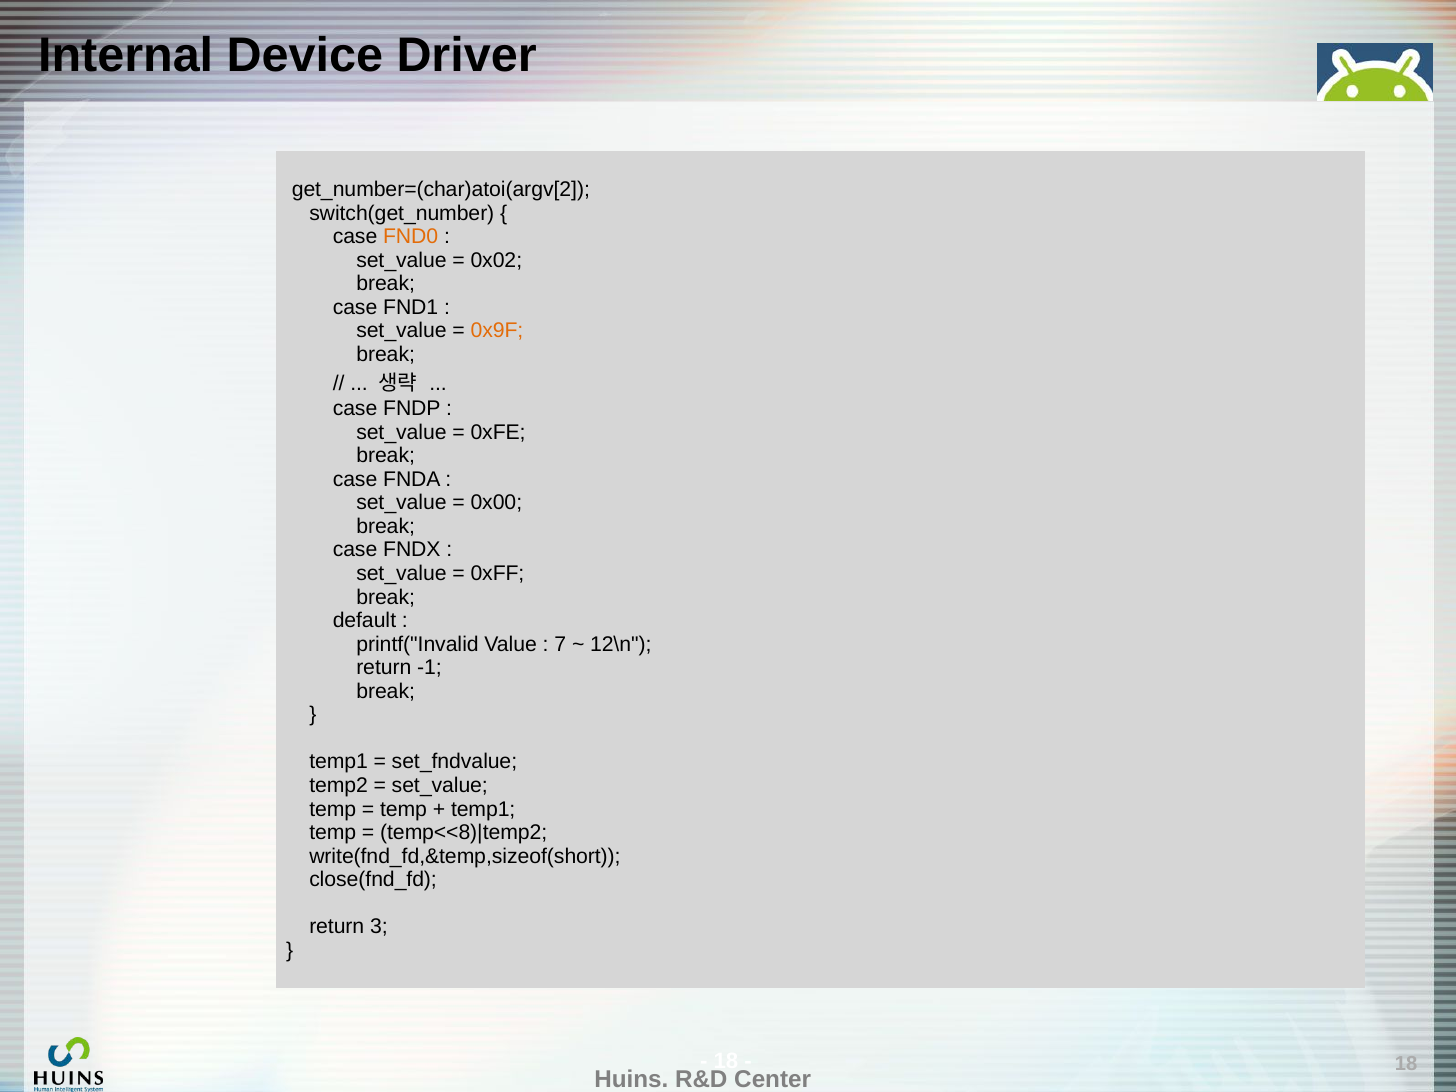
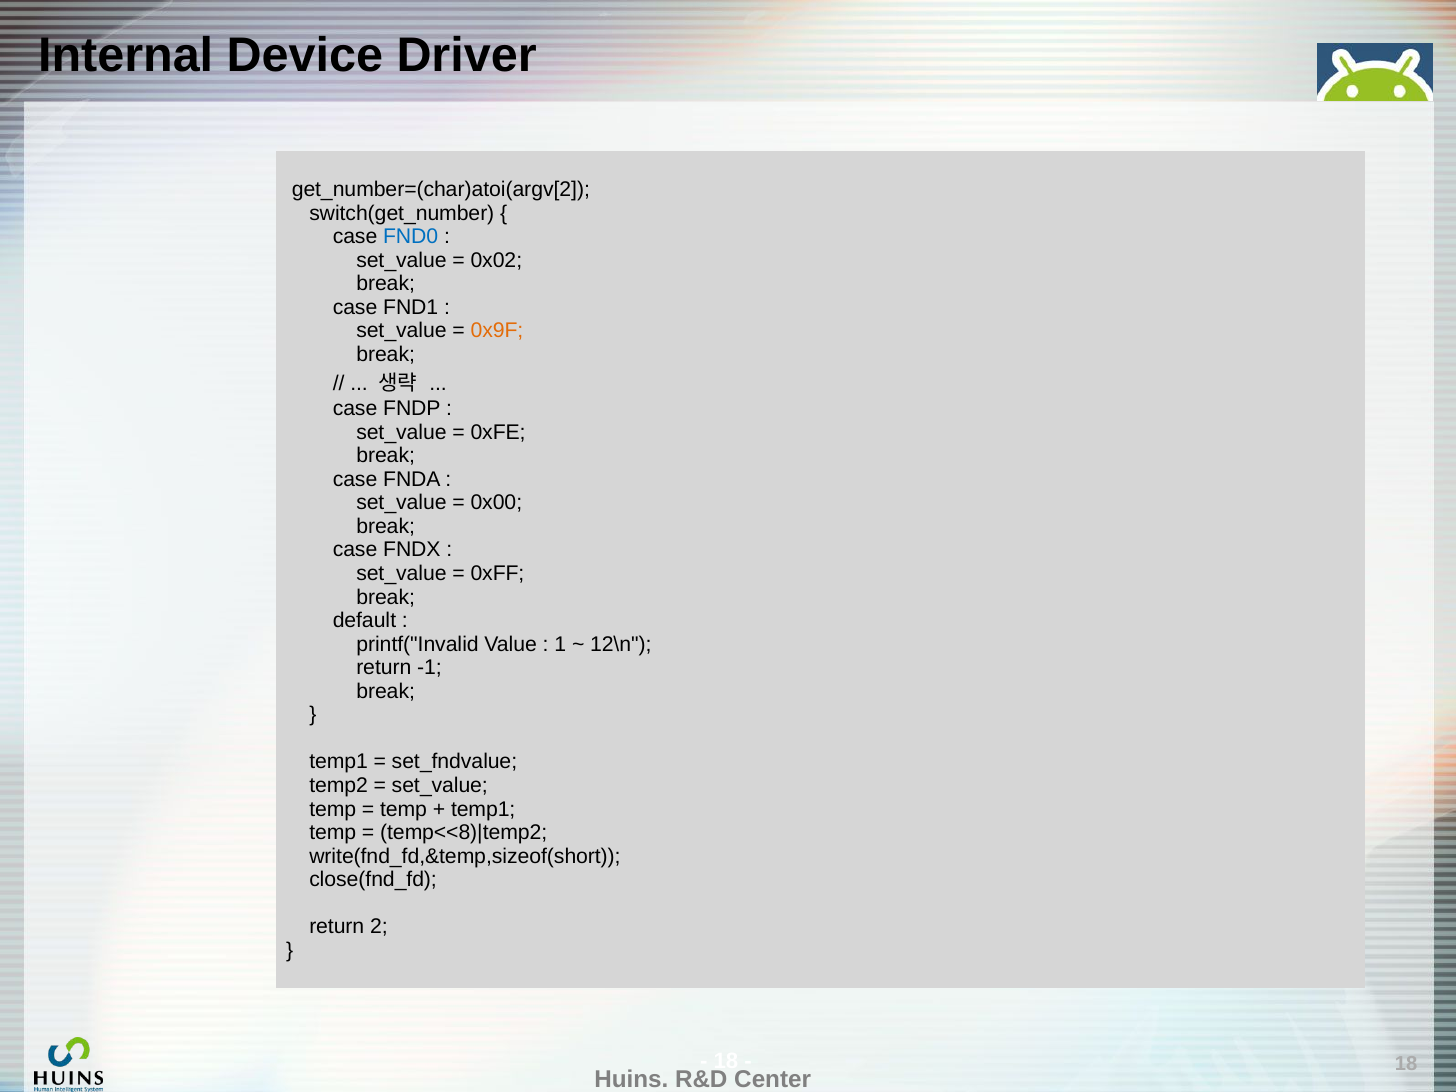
FND0 colour: orange -> blue (411, 237)
7: 7 -> 1 (560, 644)
3: 3 -> 2 (379, 927)
